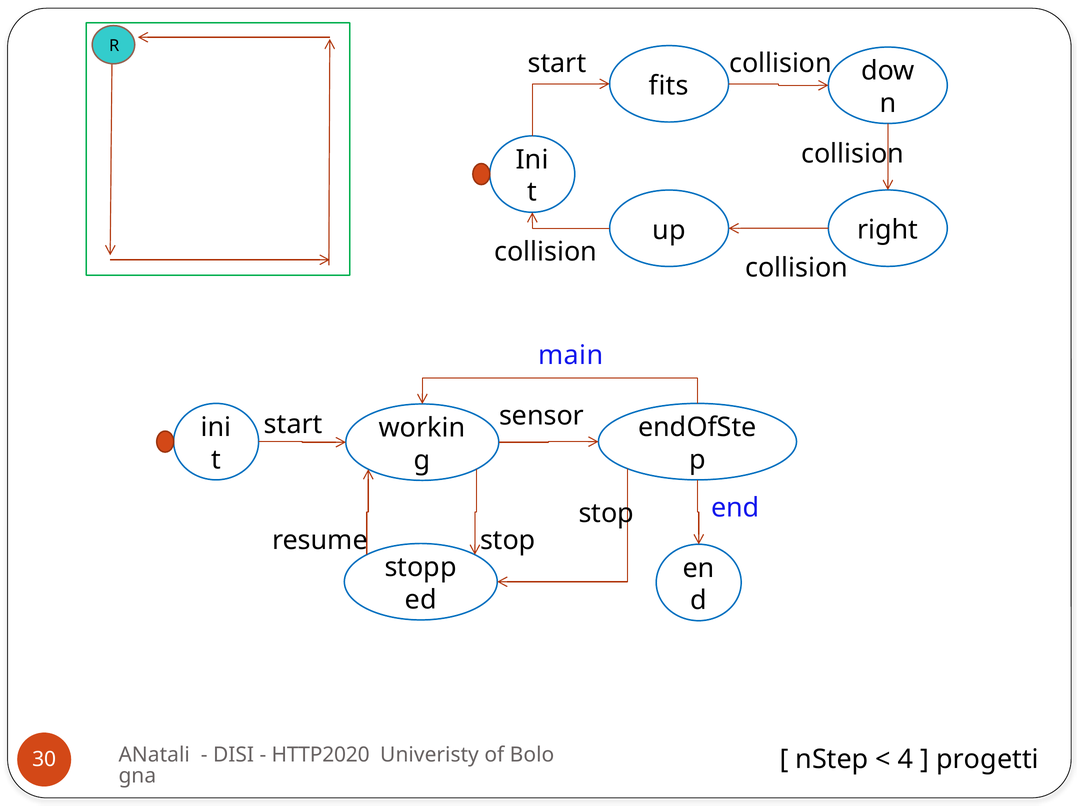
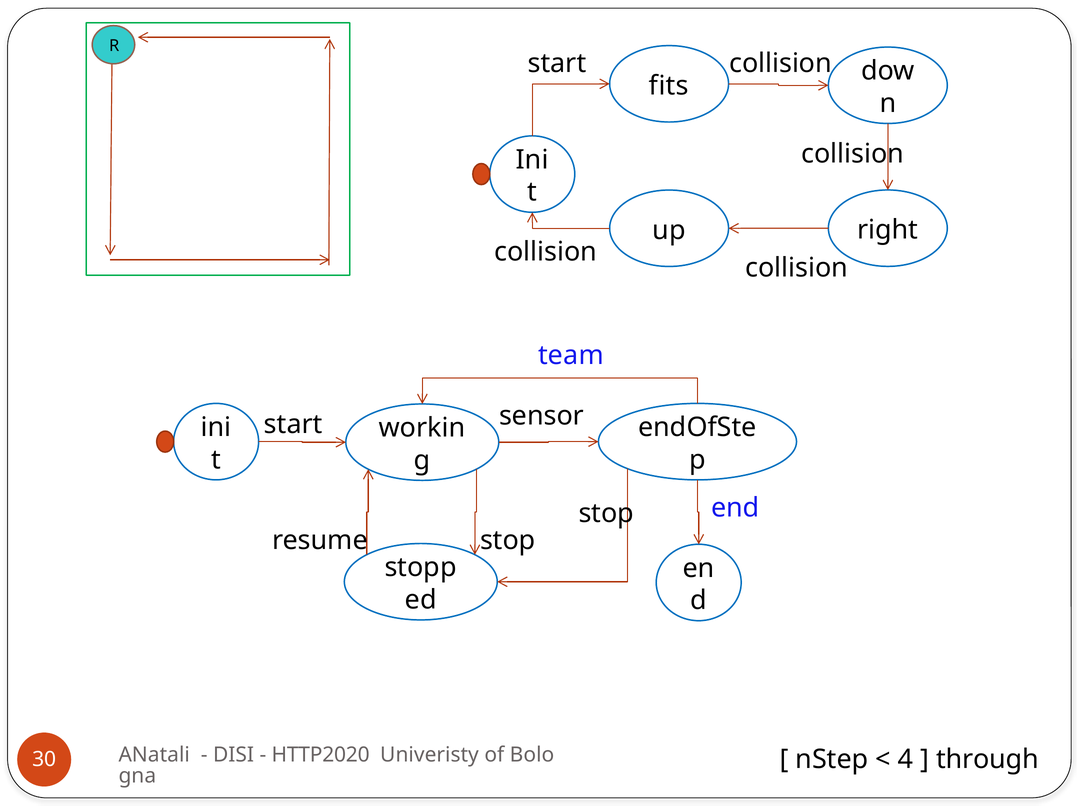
main: main -> team (571, 355)
progetti: progetti -> through (988, 759)
